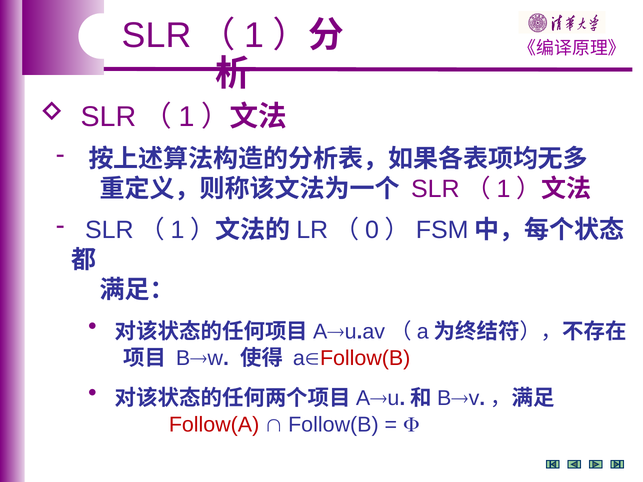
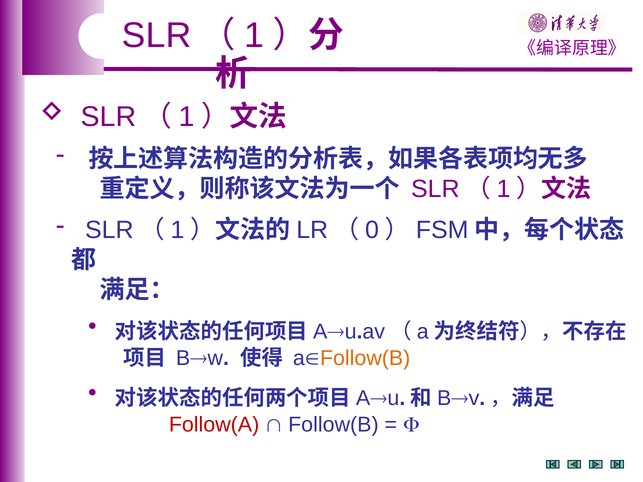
Follow(B colour: red -> orange (365, 358)
